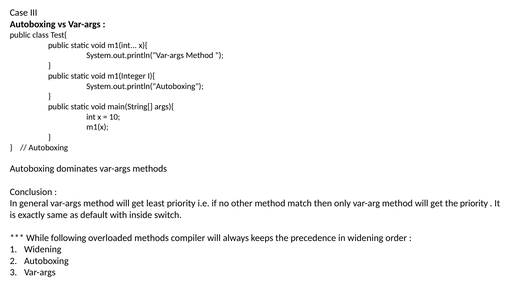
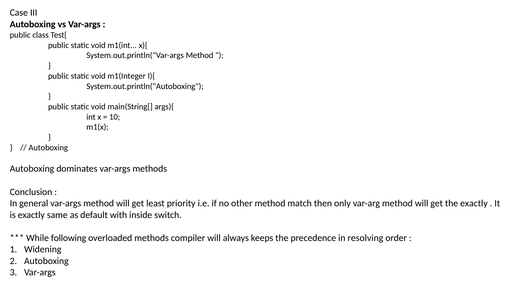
the priority: priority -> exactly (474, 203)
in widening: widening -> resolving (365, 237)
